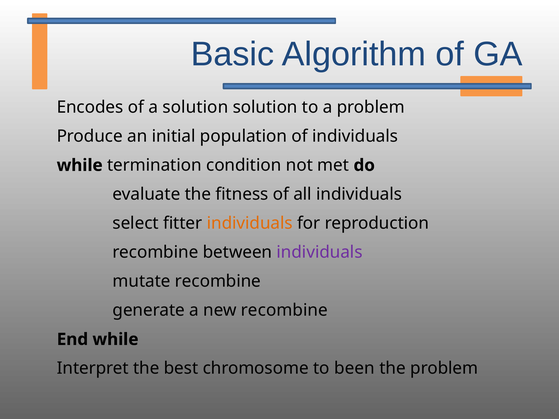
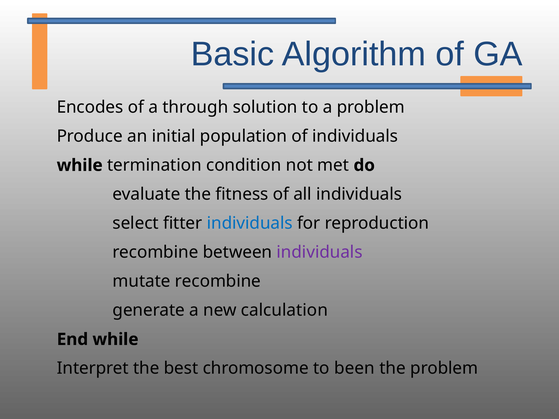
a solution: solution -> through (195, 107)
individuals colour: orange -> blue (250, 223)
new recombine: recombine -> calculation (284, 311)
